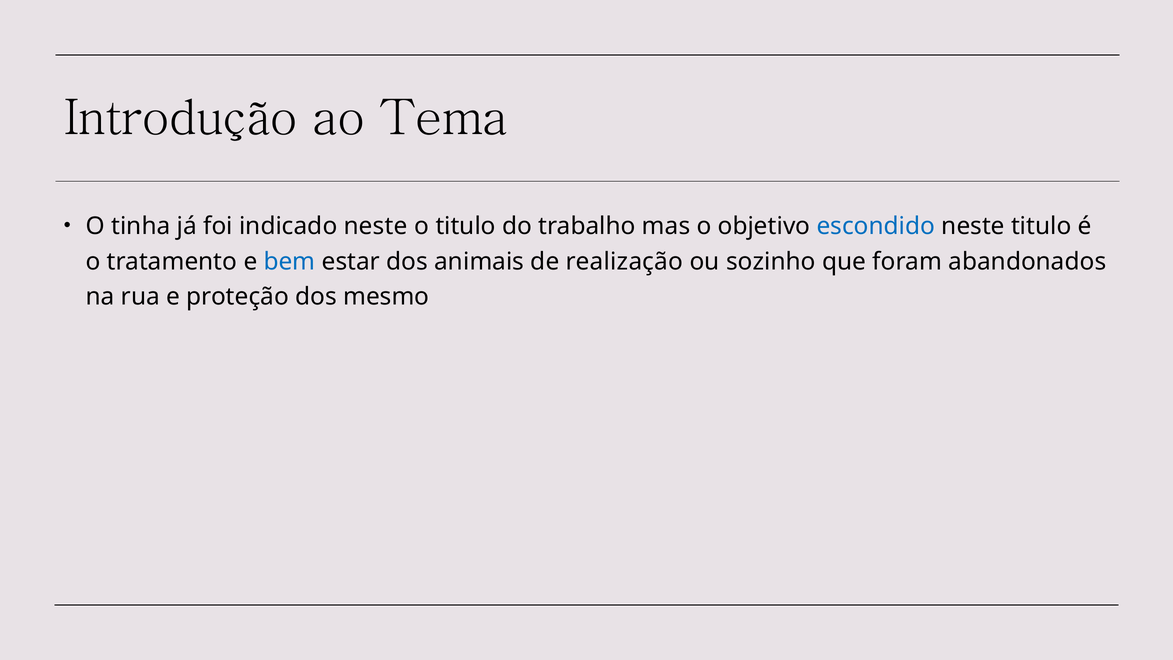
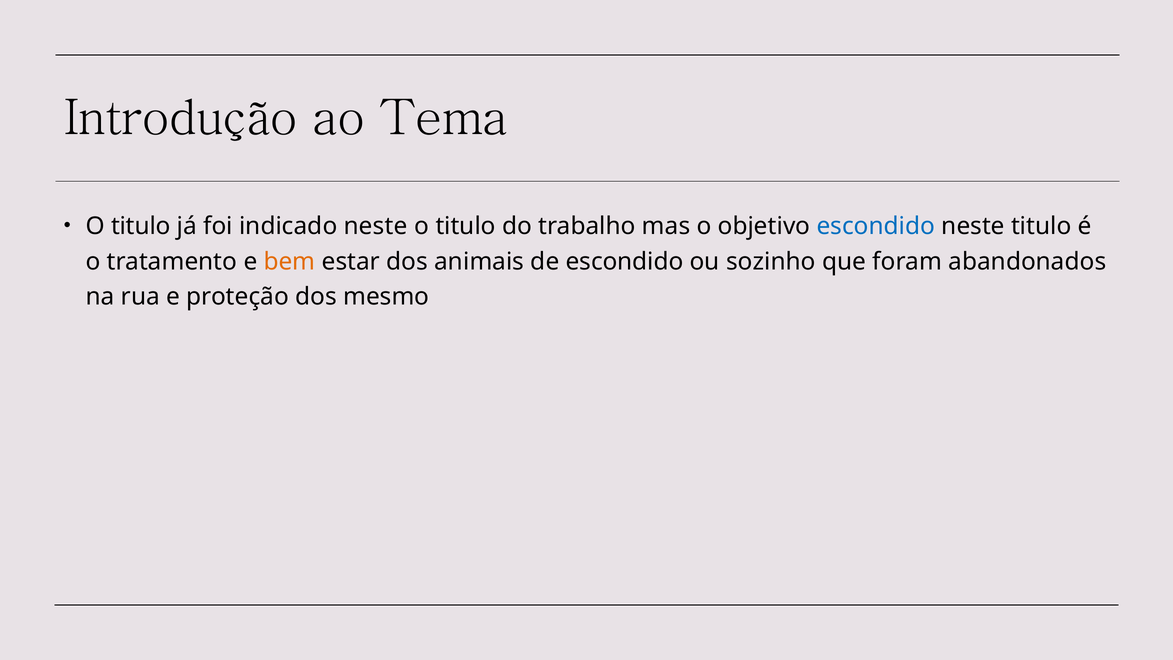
tinha: tinha -> titulo (141, 226)
bem colour: blue -> orange (289, 262)
de realização: realização -> escondido (624, 262)
